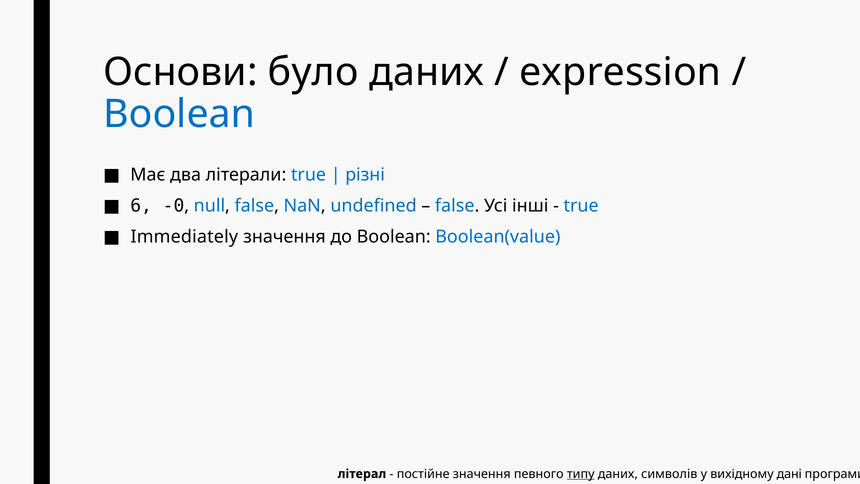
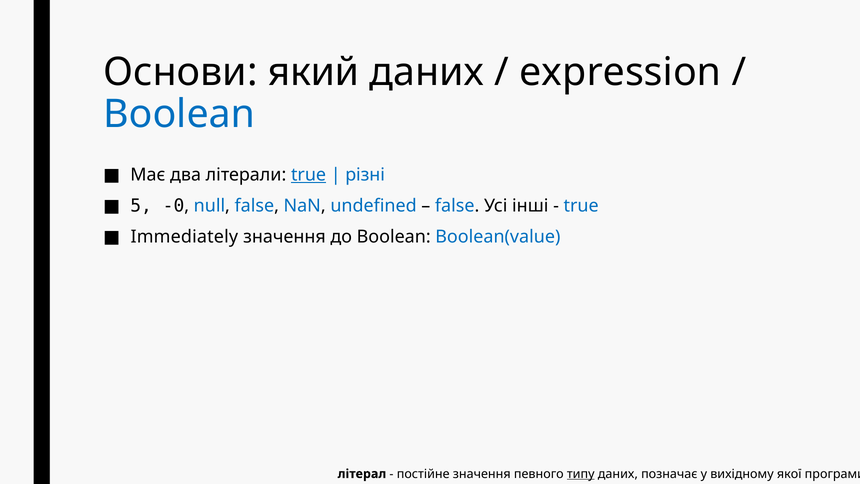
було: було -> який (314, 72)
true underline: none -> present (309, 175)
6: 6 -> 5 (141, 206)
символів: символів -> позначає (669, 474)
дані: дані -> якої (789, 474)
